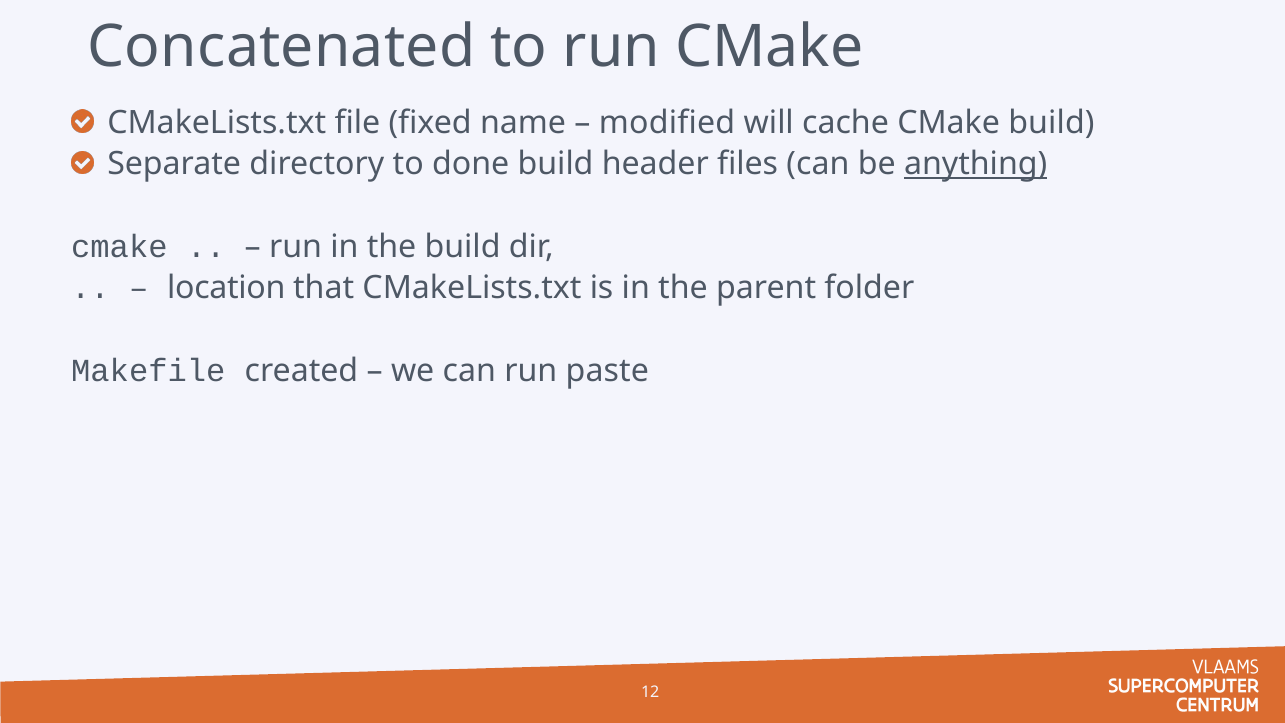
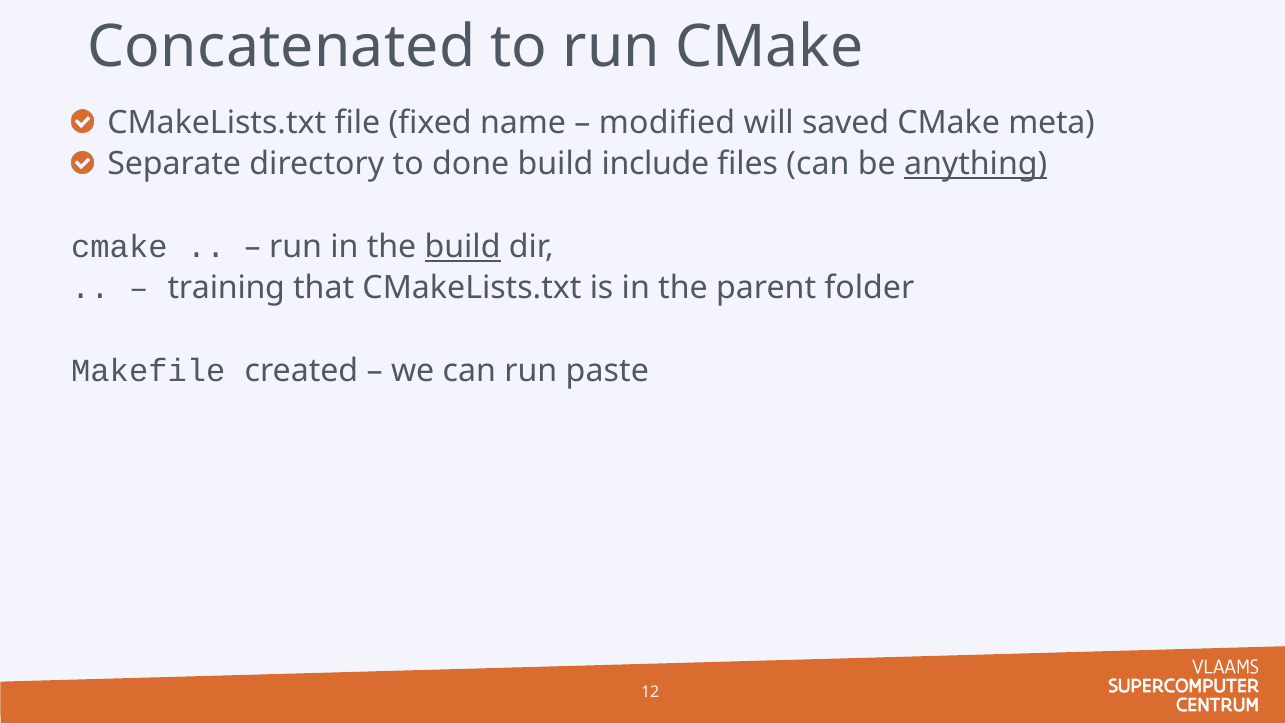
cache: cache -> saved (846, 123)
CMake build: build -> meta (1052, 123)
header: header -> include (655, 164)
build underline: none -> present (463, 247)
location: location -> training (226, 288)
